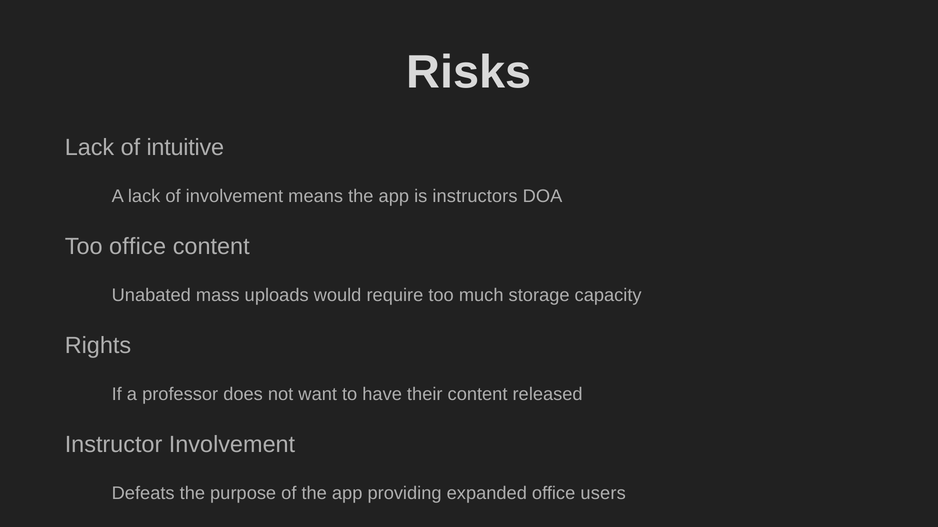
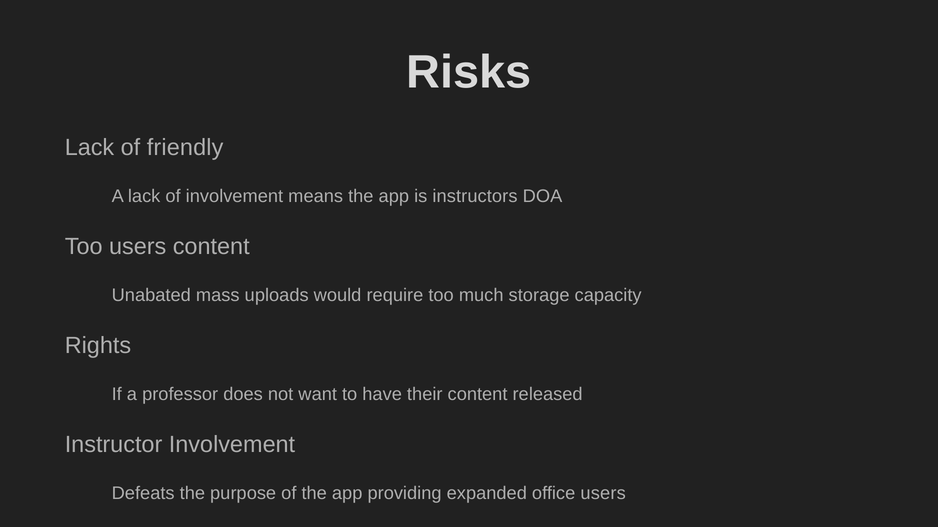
intuitive: intuitive -> friendly (185, 148)
Too office: office -> users (138, 247)
